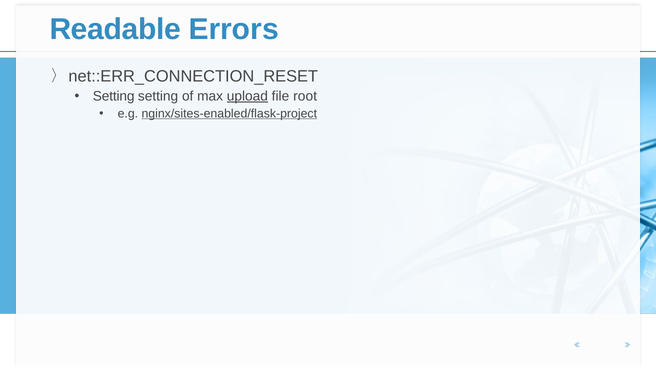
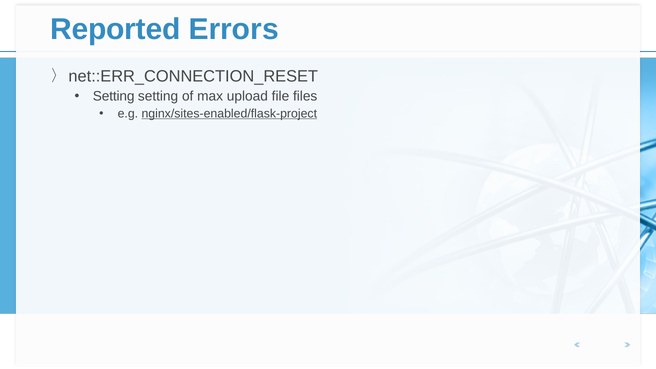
Readable: Readable -> Reported (115, 29)
upload underline: present -> none (247, 96)
root: root -> files (305, 96)
